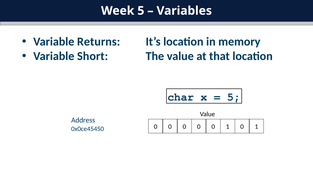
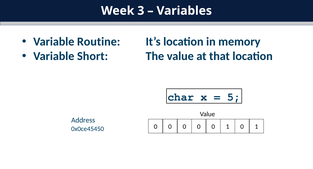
Week 5: 5 -> 3 (141, 11)
Returns: Returns -> Routine (99, 41)
